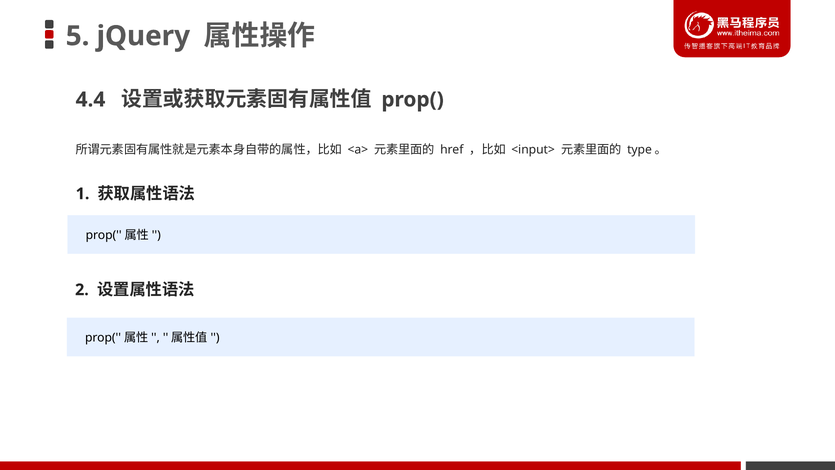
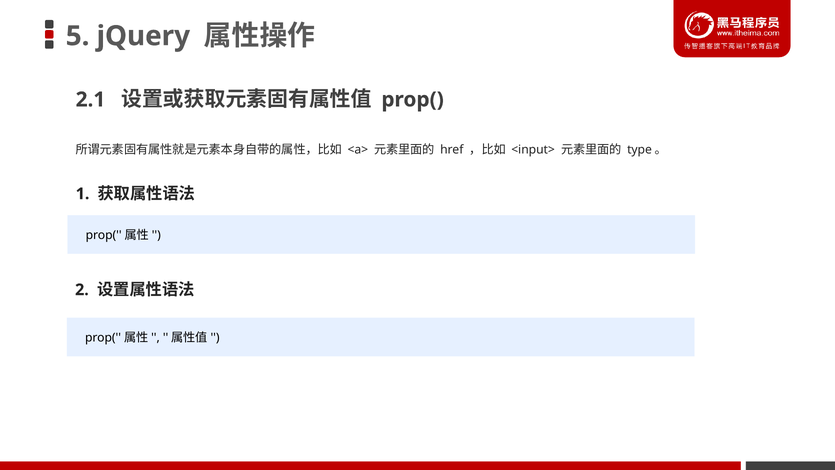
4.4: 4.4 -> 2.1 (90, 100)
